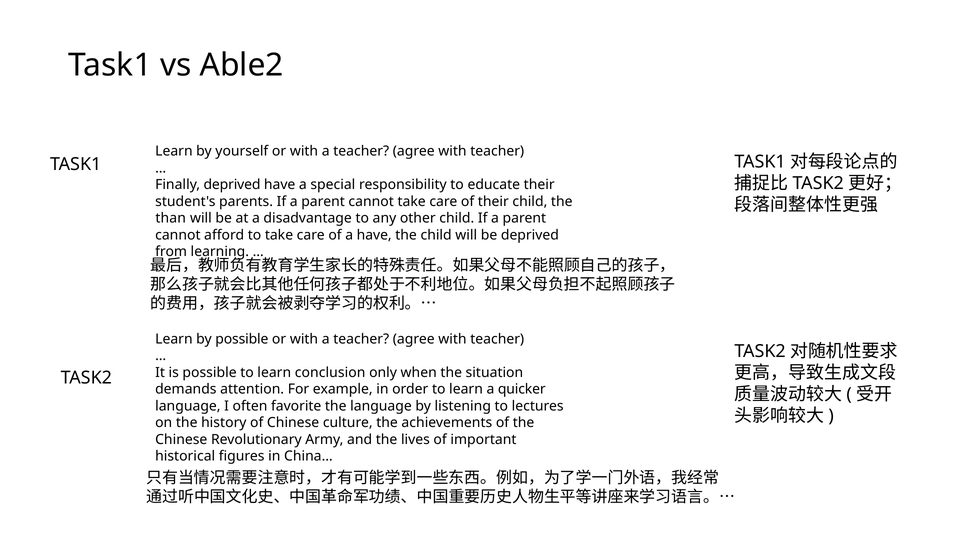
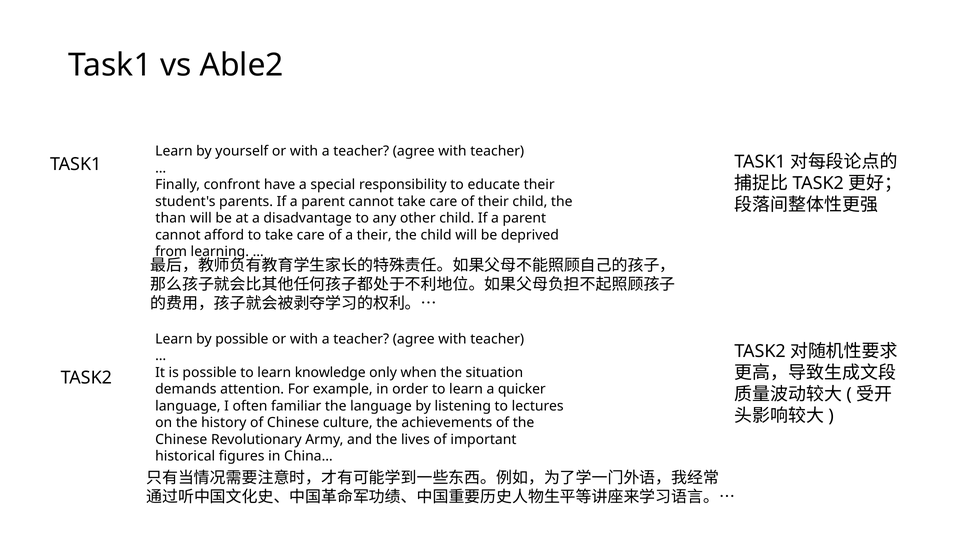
Finally deprived: deprived -> confront (232, 185)
a have: have -> their (374, 235)
conclusion: conclusion -> knowledge (330, 373)
favorite: favorite -> familiar (296, 406)
